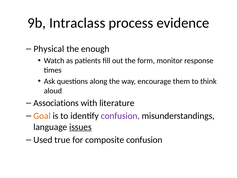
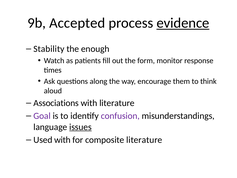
Intraclass: Intraclass -> Accepted (77, 23)
evidence underline: none -> present (183, 23)
Physical: Physical -> Stability (49, 49)
Goal colour: orange -> purple (42, 116)
Used true: true -> with (62, 140)
composite confusion: confusion -> literature (144, 140)
